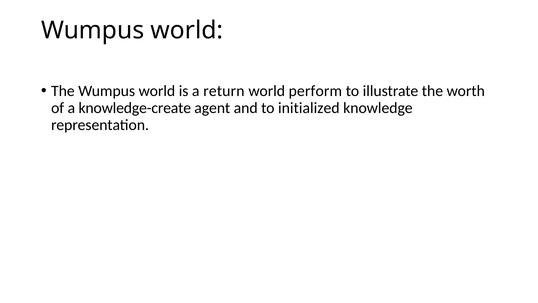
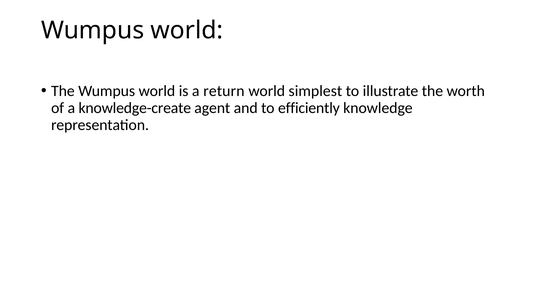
perform: perform -> simplest (315, 91)
initialized: initialized -> efficiently (309, 108)
